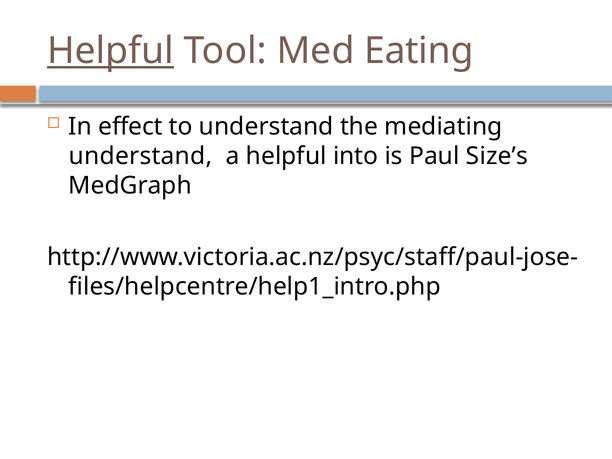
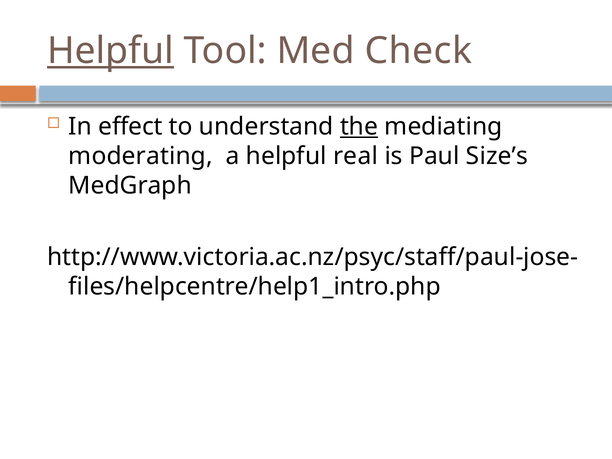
Eating: Eating -> Check (419, 51)
the underline: none -> present (359, 127)
understand: understand -> moderating (141, 156)
into: into -> real (356, 156)
